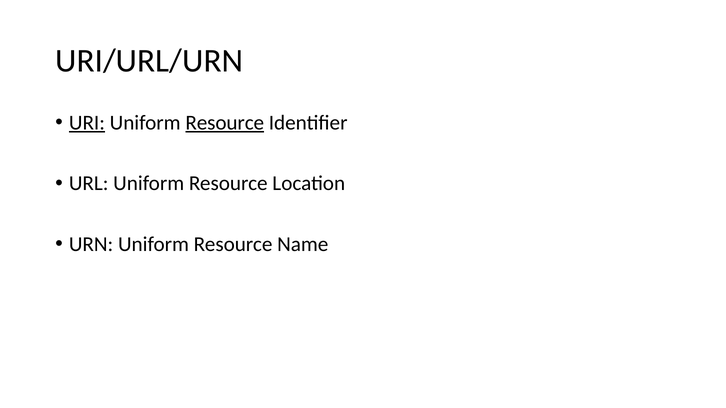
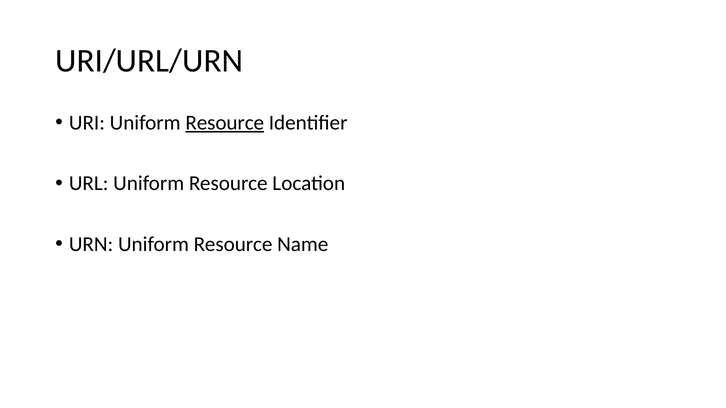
URI underline: present -> none (87, 123)
